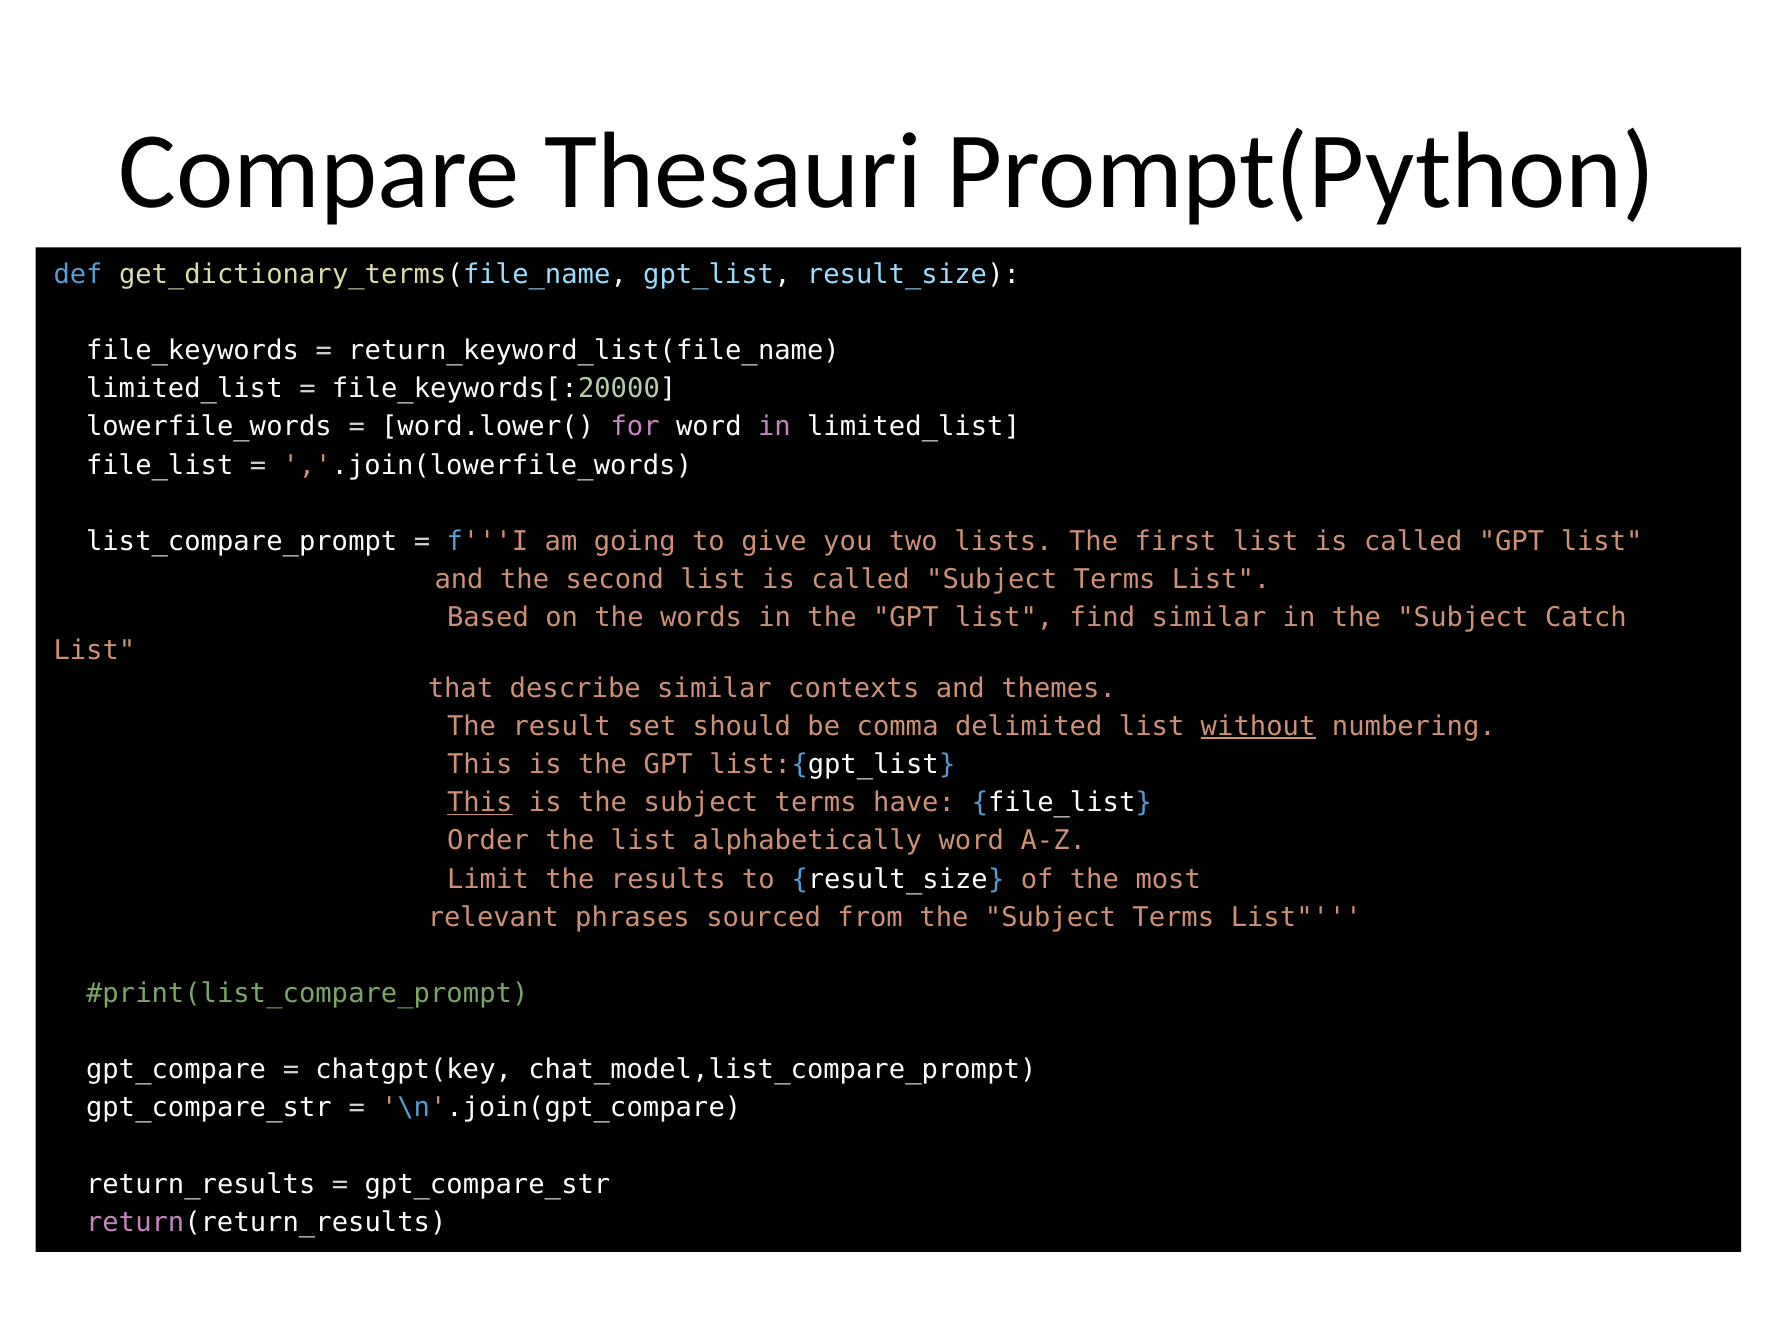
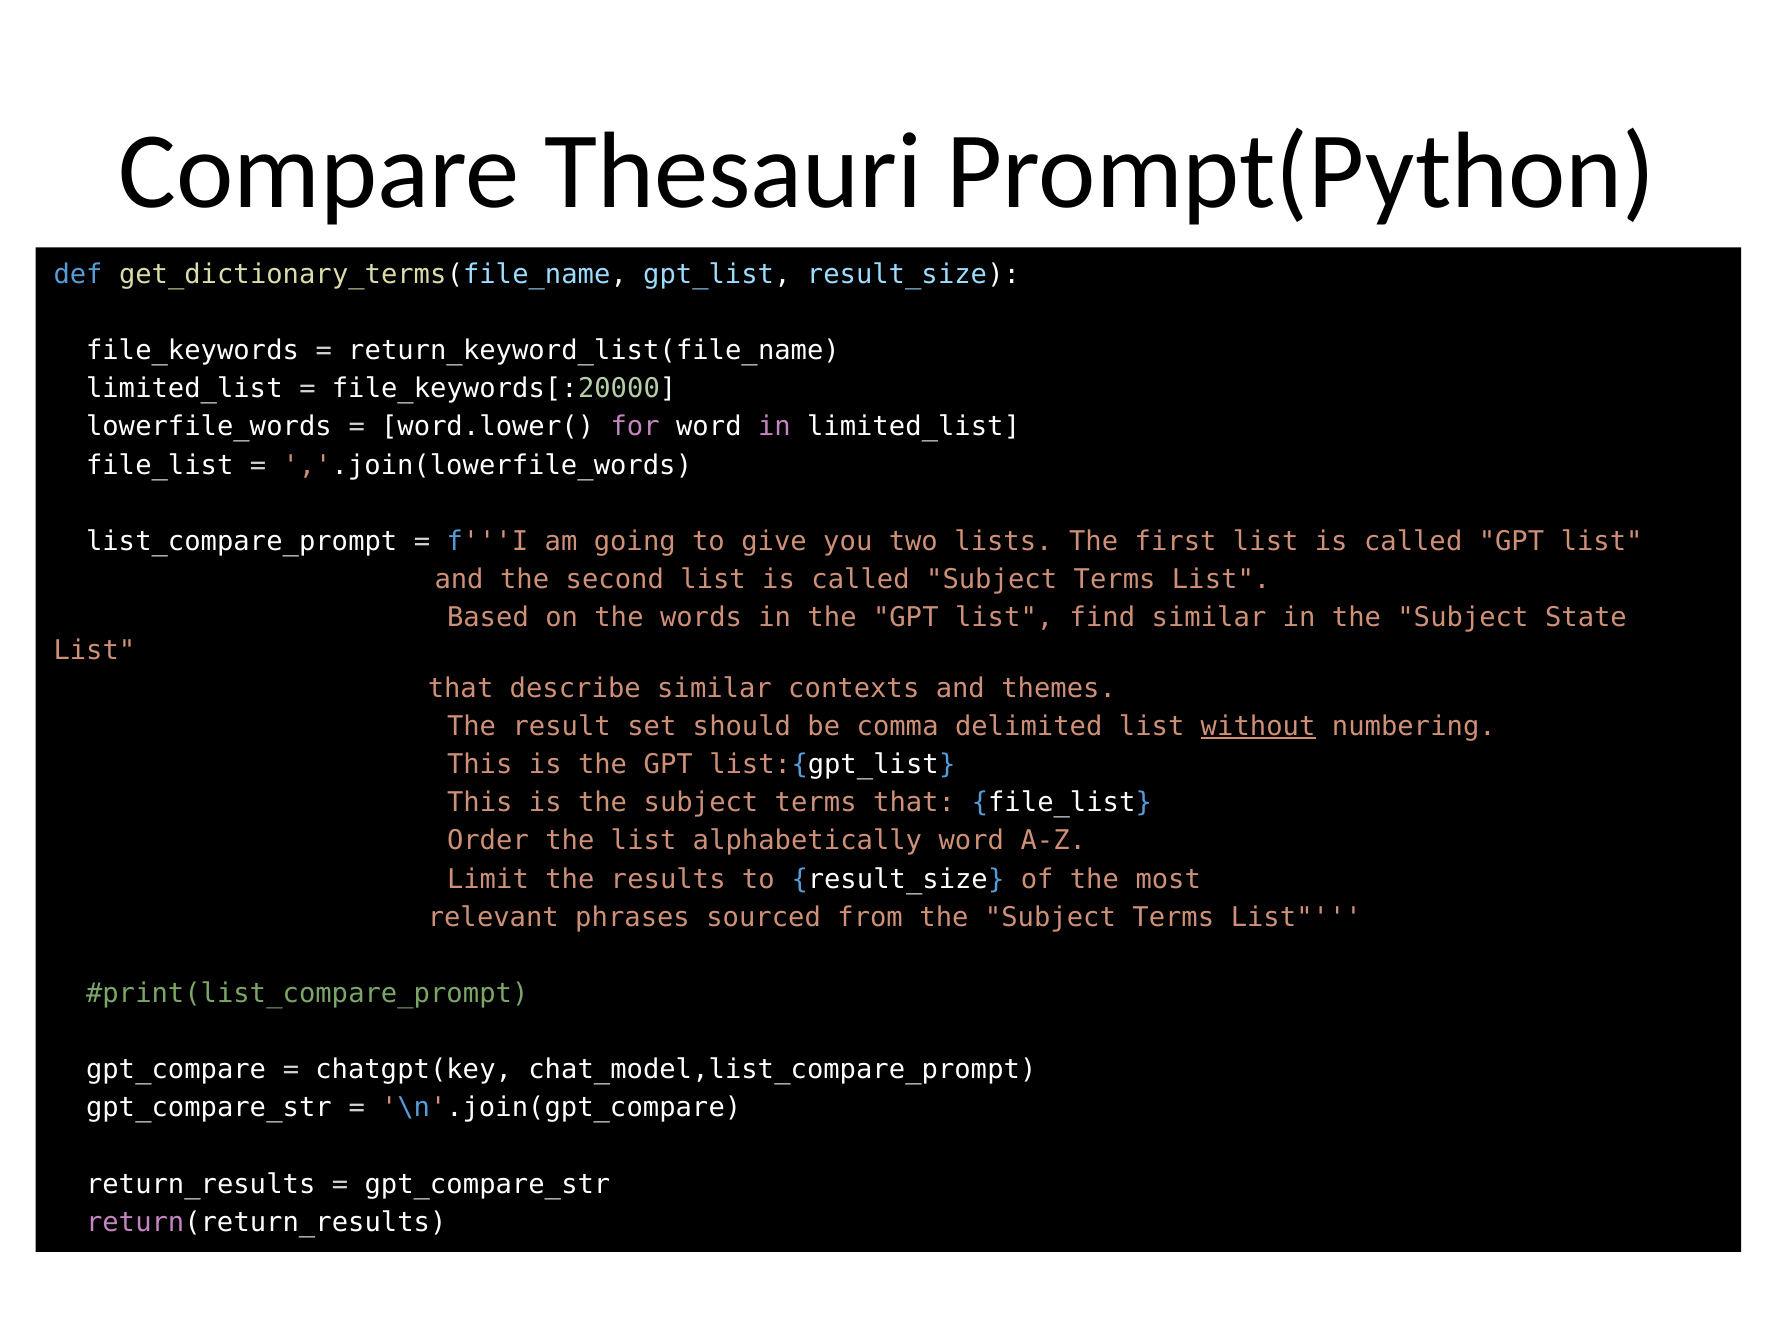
Catch: Catch -> State (1586, 618)
This underline: present -> none (480, 803)
terms have: have -> that (914, 803)
